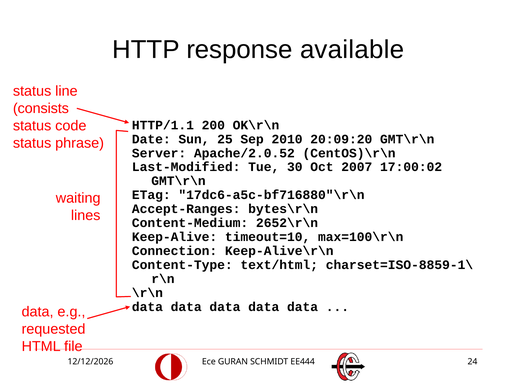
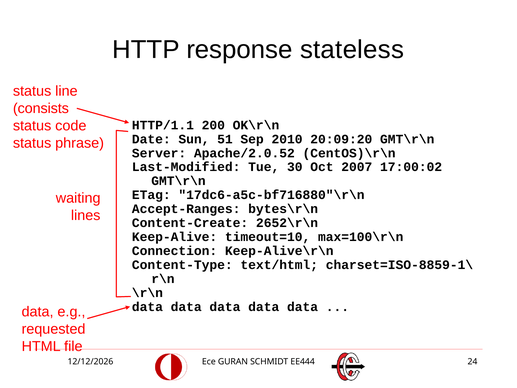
available: available -> stateless (352, 50)
25: 25 -> 51 (225, 139)
Content-Medium: Content-Medium -> Content-Create (190, 223)
